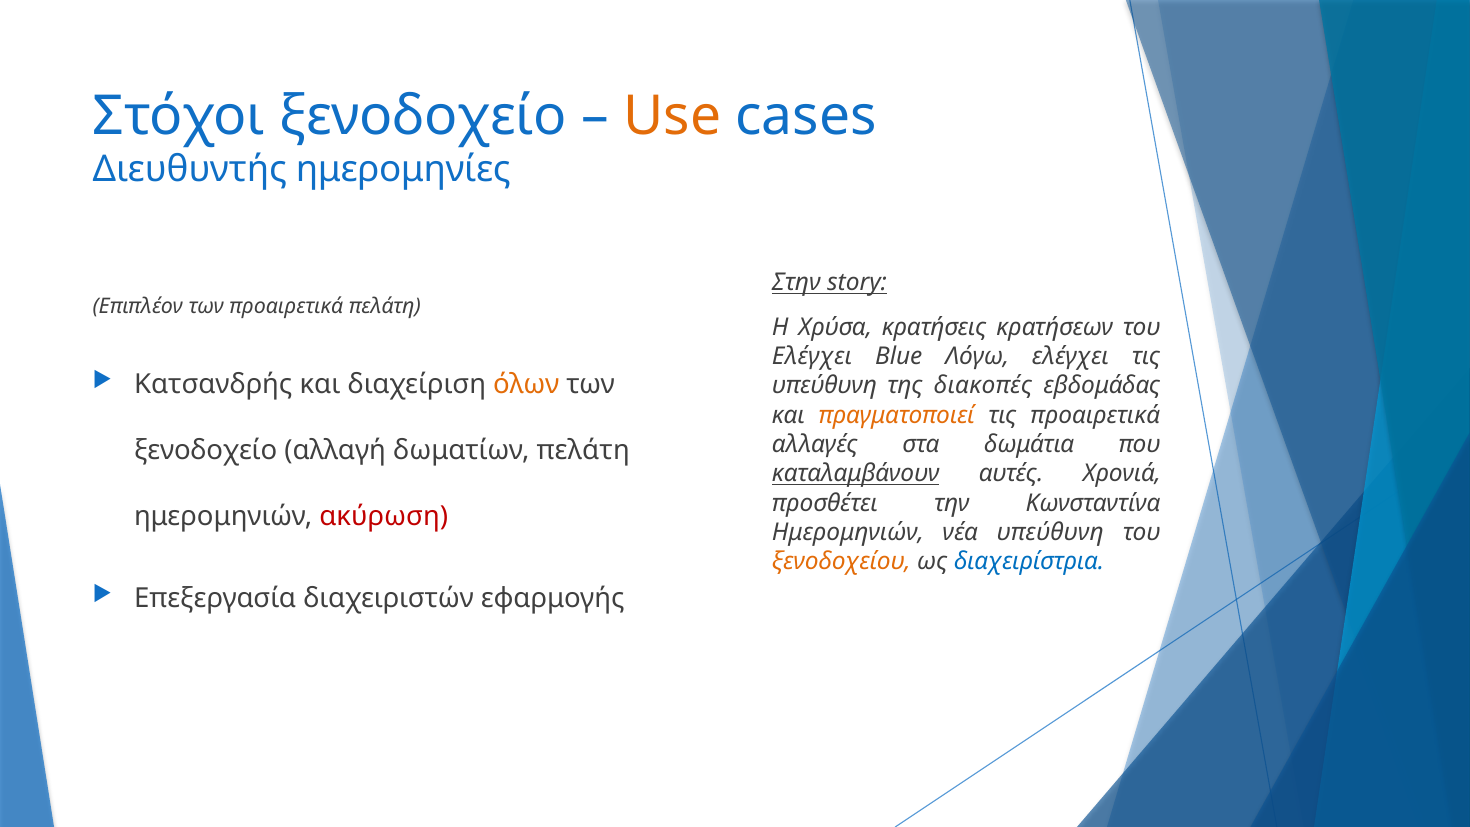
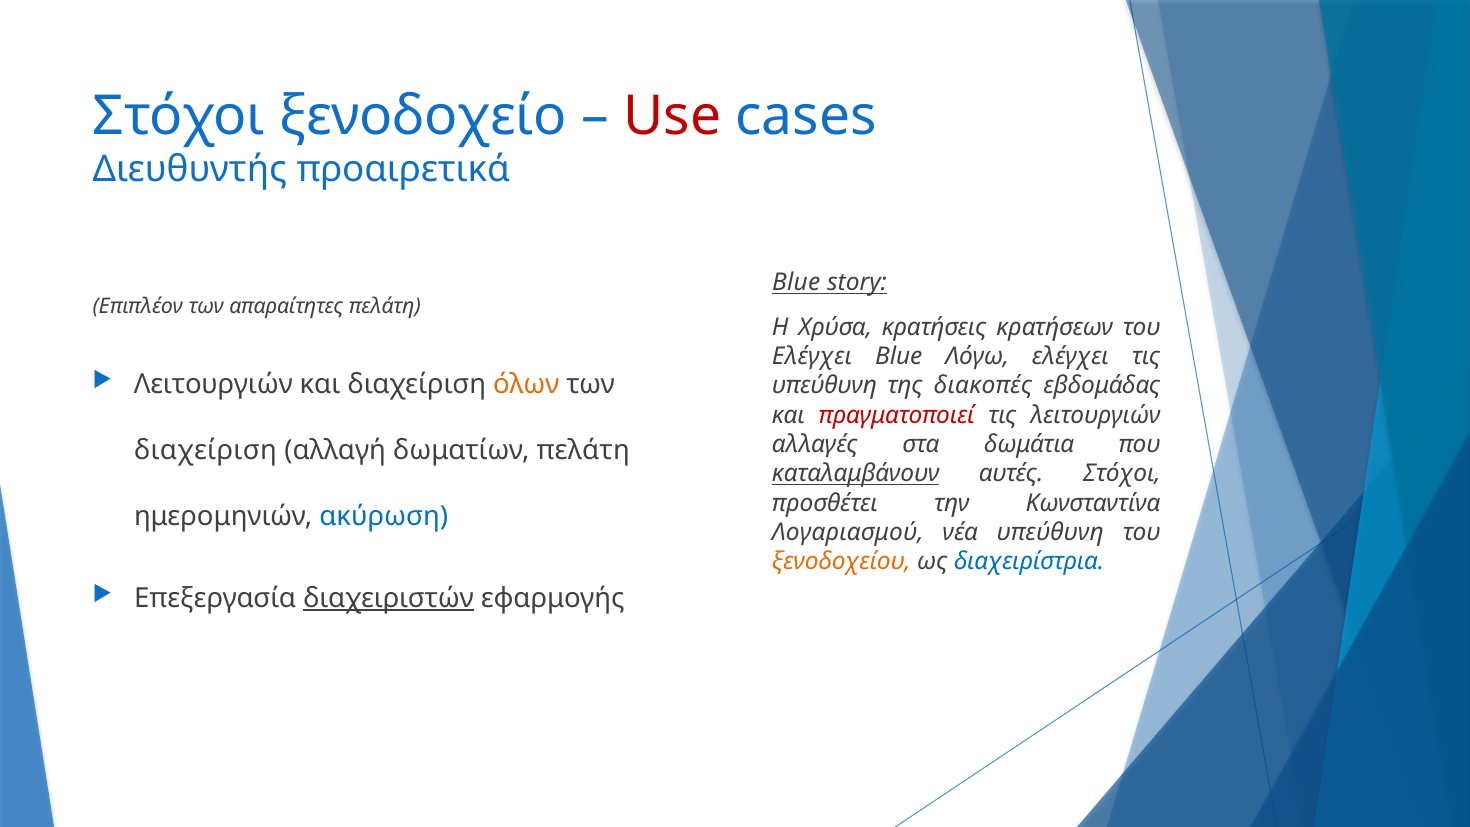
Use colour: orange -> red (672, 116)
ημερομηνίες: ημερομηνίες -> προαιρετικά (403, 170)
Στην: Στην -> Blue (796, 282)
των προαιρετικά: προαιρετικά -> απαραίτητες (286, 306)
Κατσανδρής: Κατσανδρής -> Λειτουργιών (213, 384)
πραγματοποιεί colour: orange -> red (897, 415)
τις προαιρετικά: προαιρετικά -> λειτουργιών (1095, 415)
ξενοδοχείο: ξενοδοχείο -> διαχείριση (205, 451)
αυτές Χρονιά: Χρονιά -> Στόχοι (1122, 474)
ακύρωση colour: red -> blue (384, 517)
Ημερομηνιών: Ημερομηνιών -> Λογαριασμού (848, 532)
διαχειριστών underline: none -> present (389, 598)
